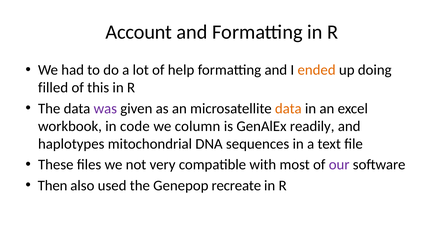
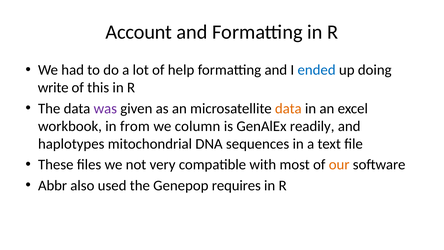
ended colour: orange -> blue (317, 70)
filled: filled -> write (53, 88)
code: code -> from (135, 126)
our colour: purple -> orange (339, 165)
Then: Then -> Abbr (53, 185)
recreate: recreate -> requires (236, 185)
